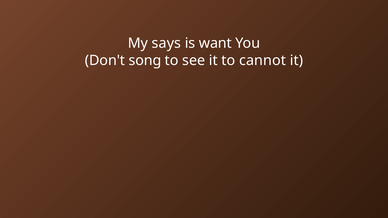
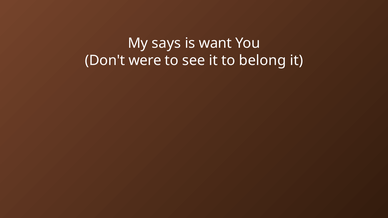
song: song -> were (145, 60)
cannot: cannot -> belong (263, 60)
